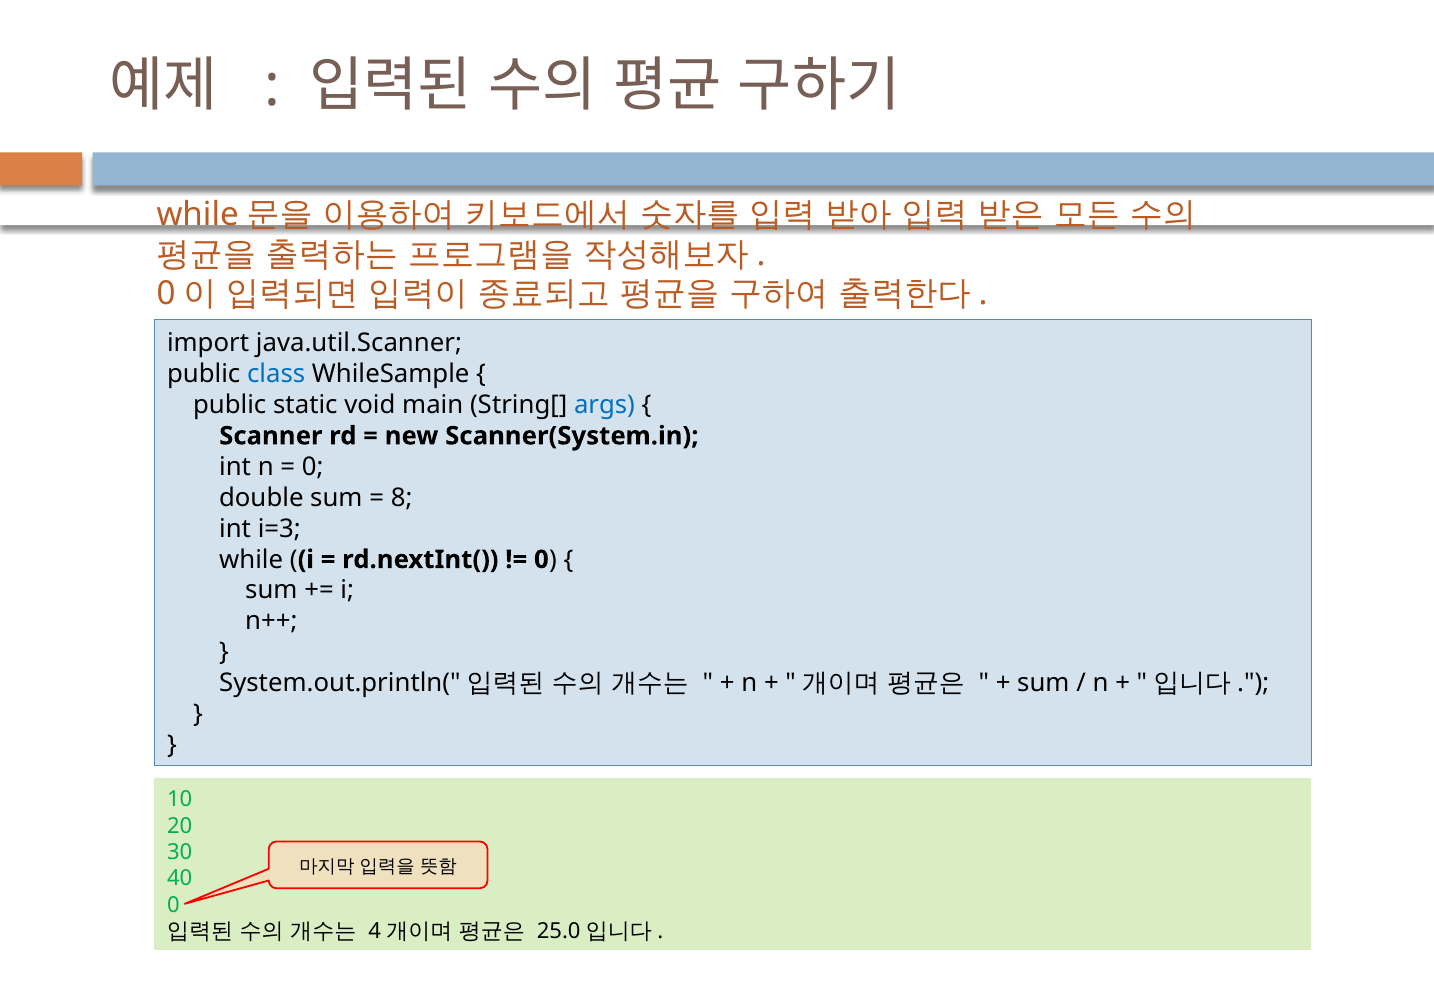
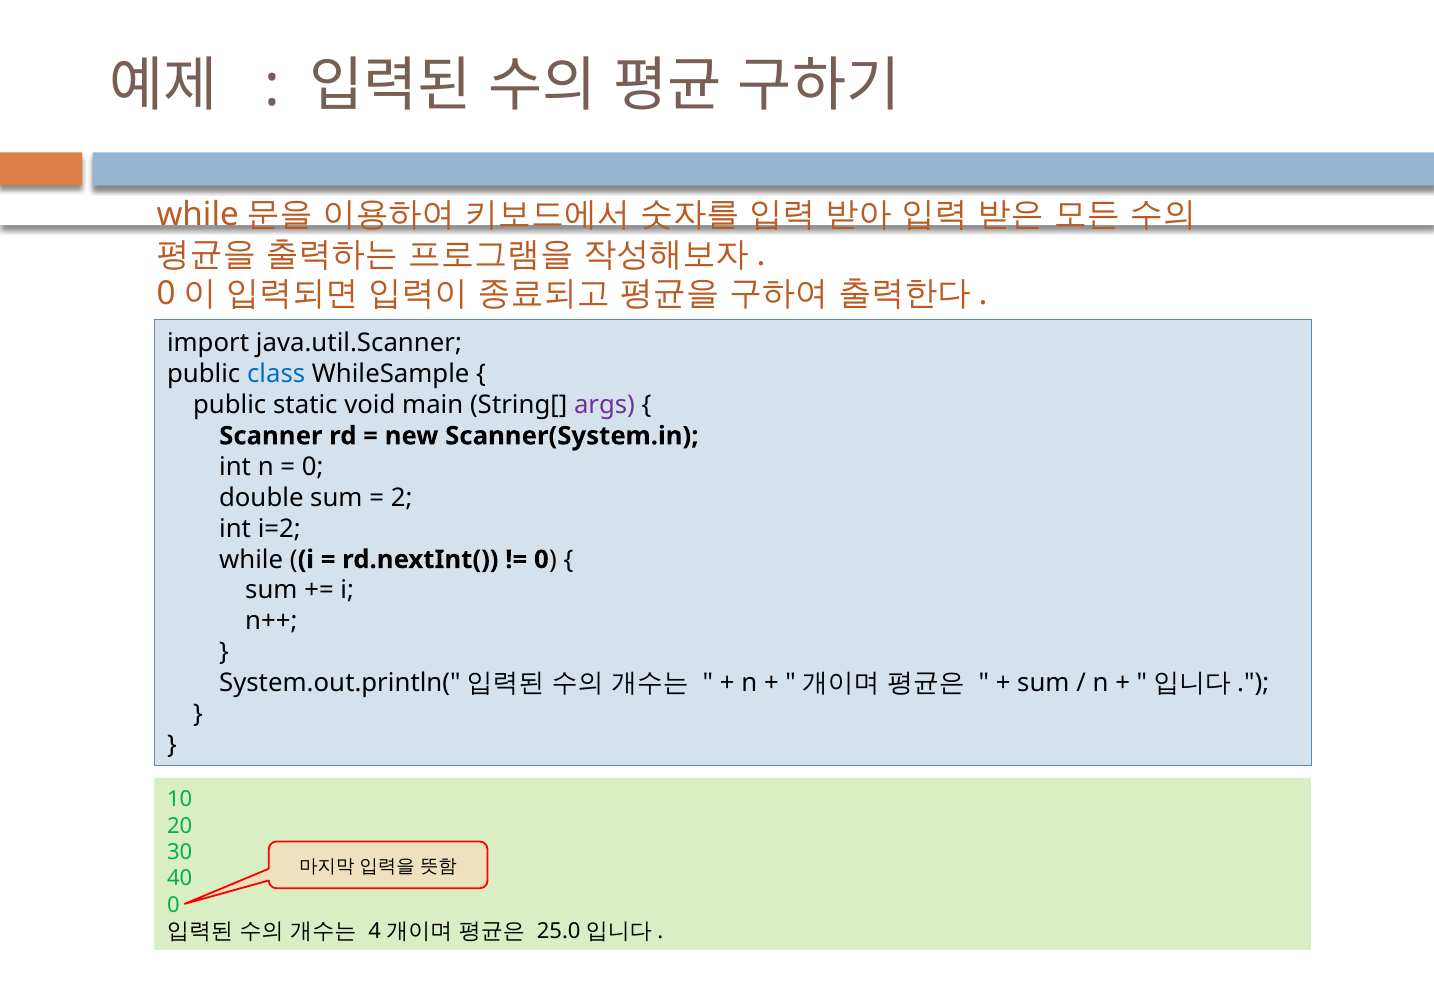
args colour: blue -> purple (604, 405)
8: 8 -> 2 (402, 498)
i=3: i=3 -> i=2 (279, 529)
